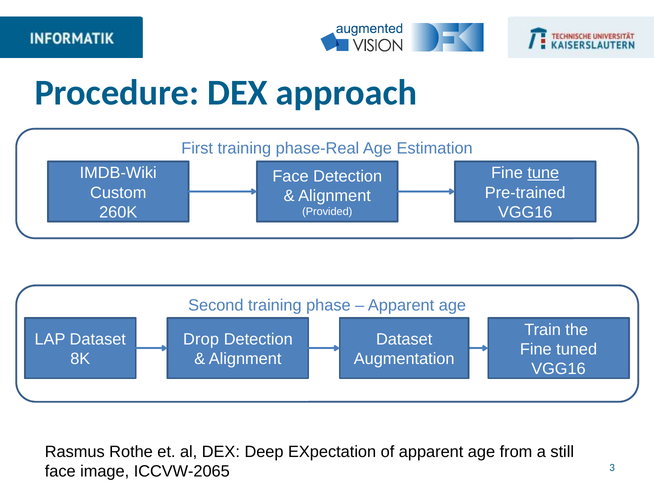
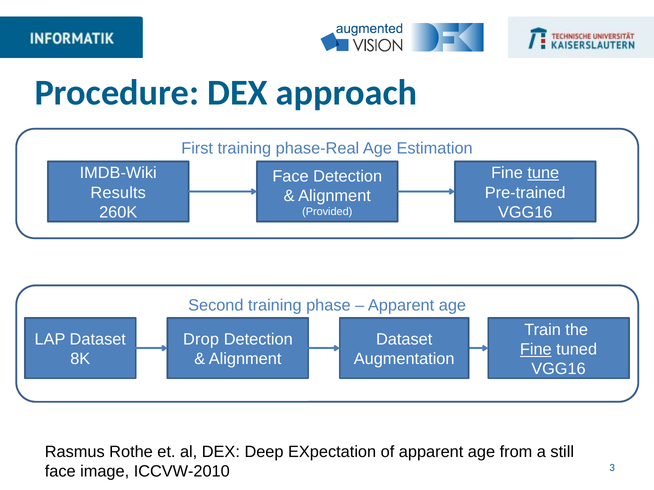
Custom: Custom -> Results (118, 193)
Fine underline: none -> present (536, 350)
ICCVW-2065: ICCVW-2065 -> ICCVW-2010 (182, 472)
